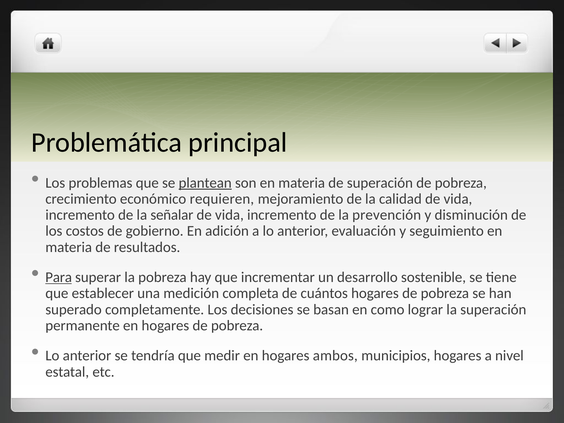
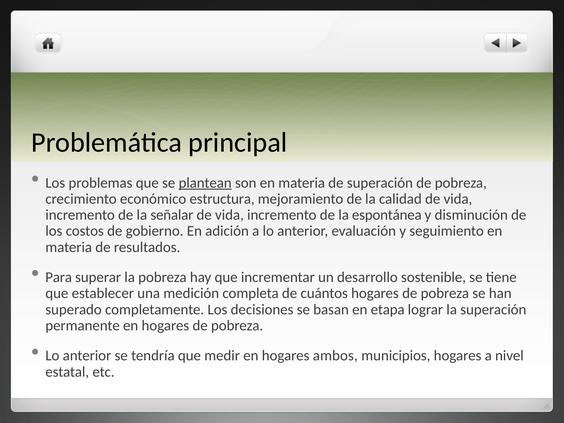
requieren: requieren -> estructura (222, 199)
prevención: prevención -> espontánea (387, 215)
Para underline: present -> none (59, 277)
como: como -> etapa (388, 309)
